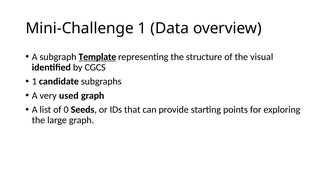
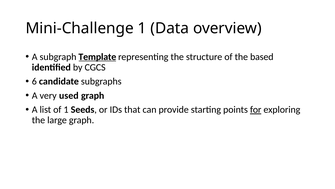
visual: visual -> based (262, 57)
1: 1 -> 6 (34, 81)
of 0: 0 -> 1 (66, 109)
for underline: none -> present (256, 109)
